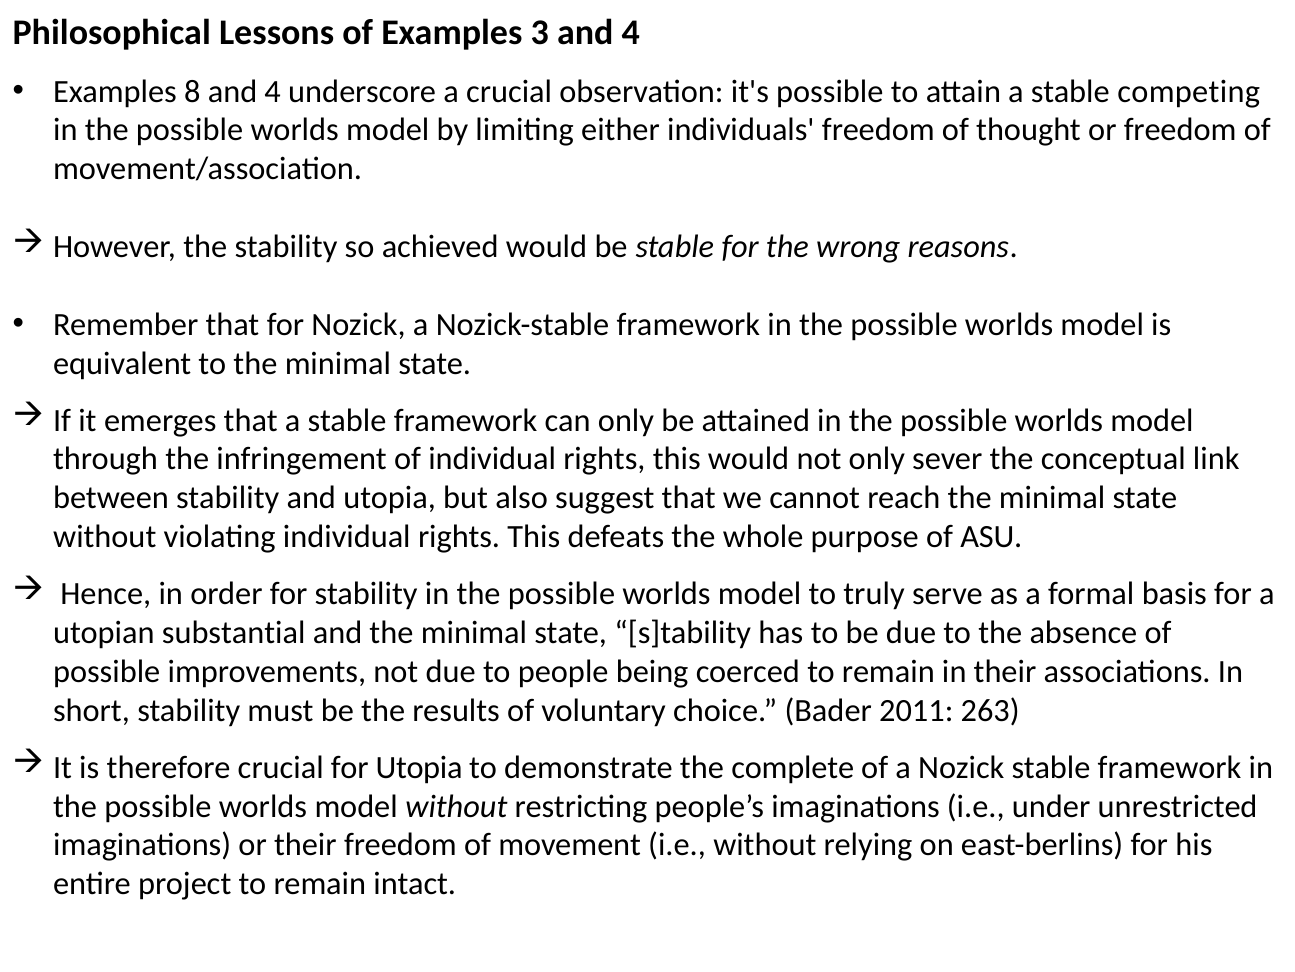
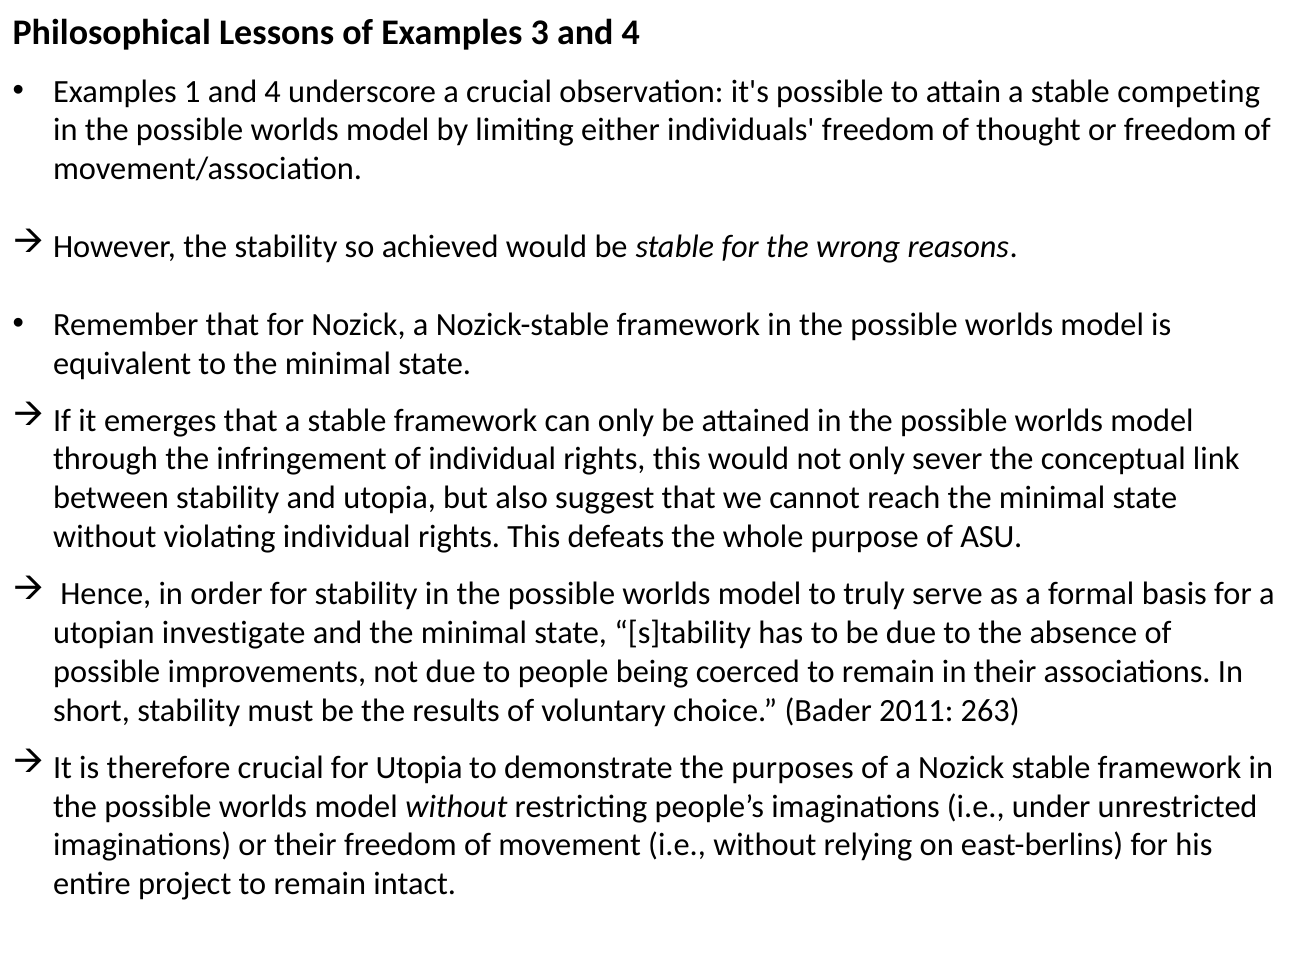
8: 8 -> 1 (192, 91)
substantial: substantial -> investigate (234, 632)
complete: complete -> purposes (793, 767)
